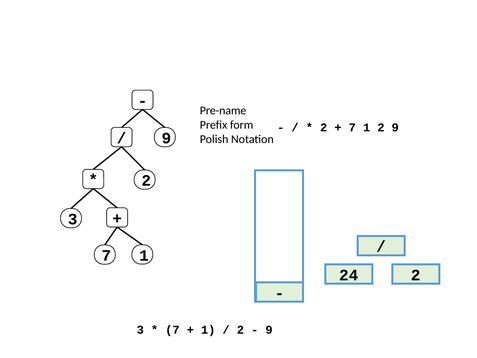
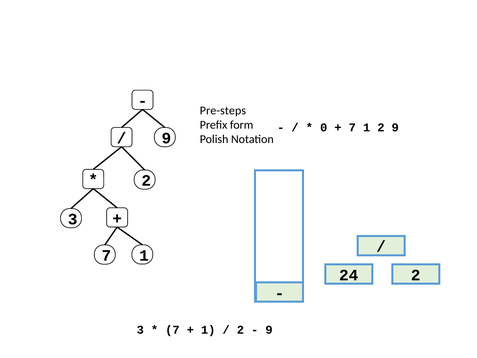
Pre-name: Pre-name -> Pre-steps (223, 111)
2: 2 -> 0 (324, 127)
